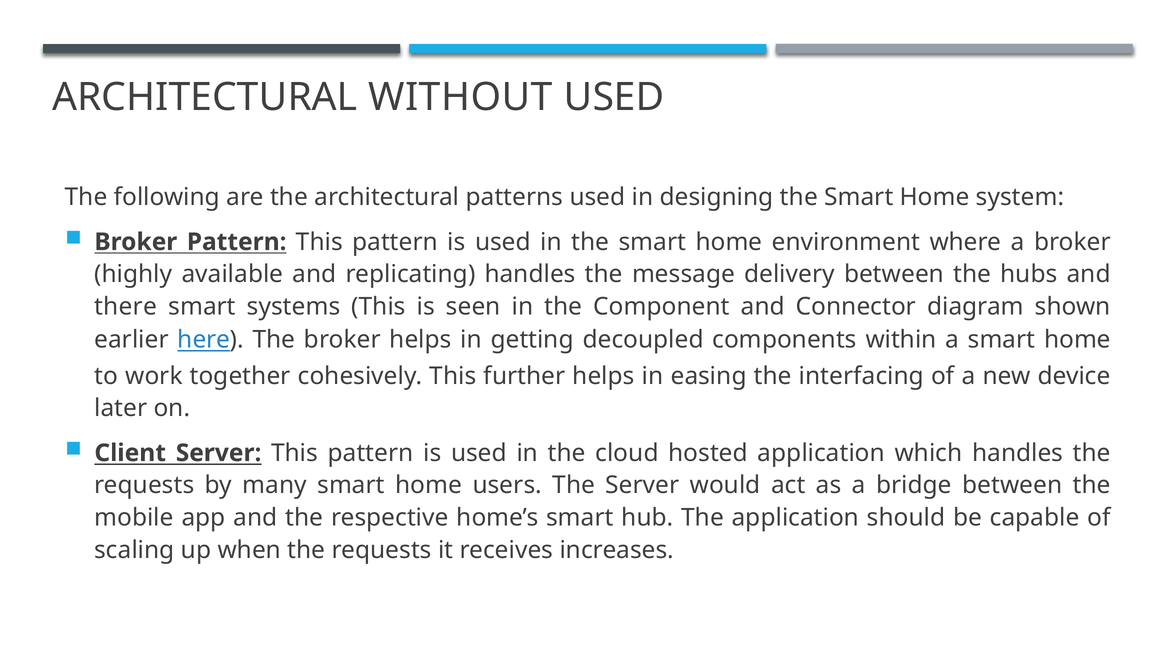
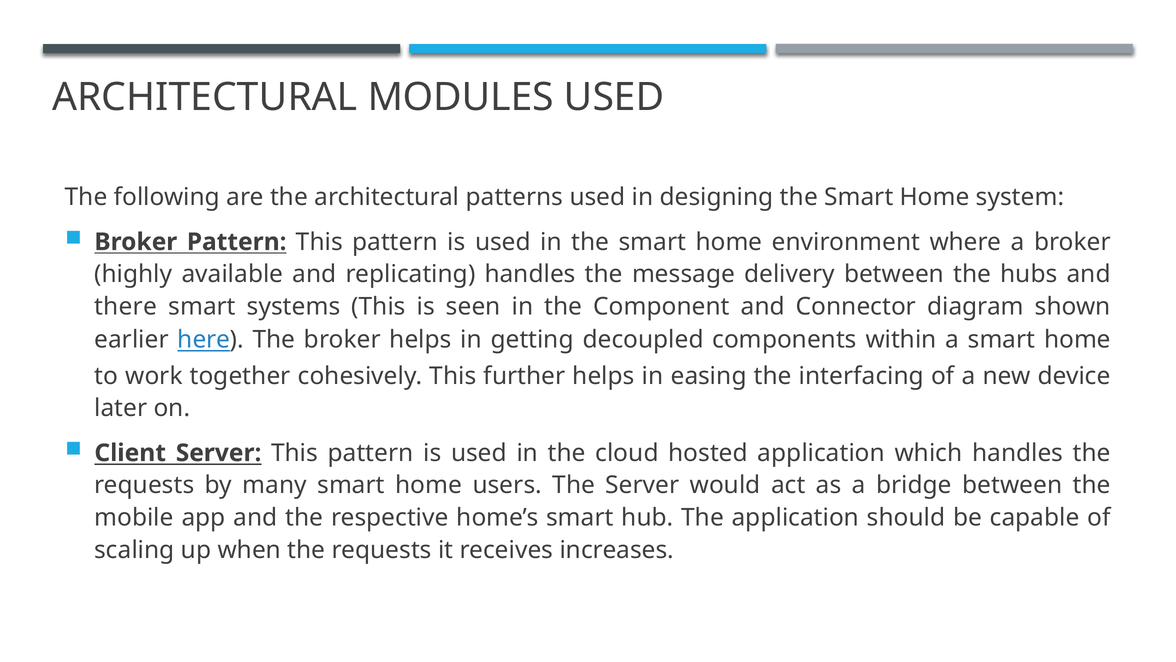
WITHOUT: WITHOUT -> MODULES (461, 97)
